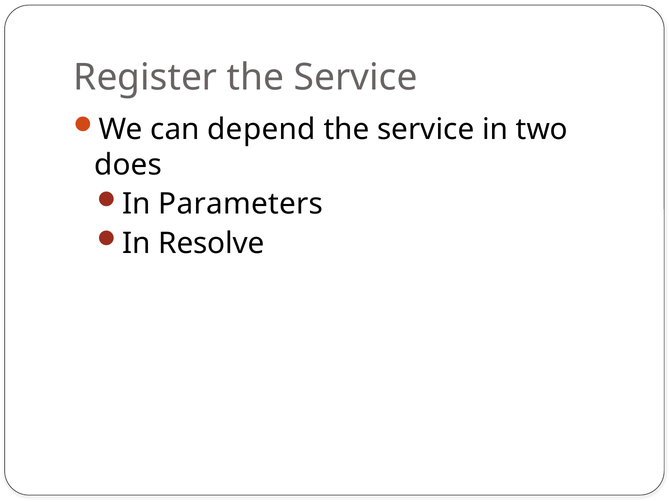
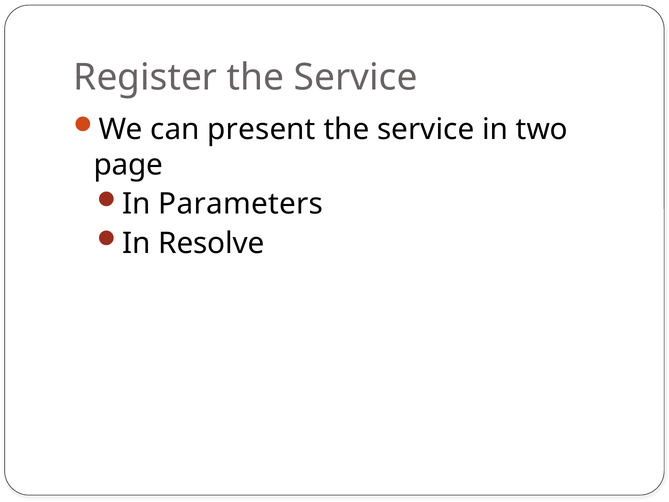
depend: depend -> present (262, 129)
does: does -> page (128, 165)
